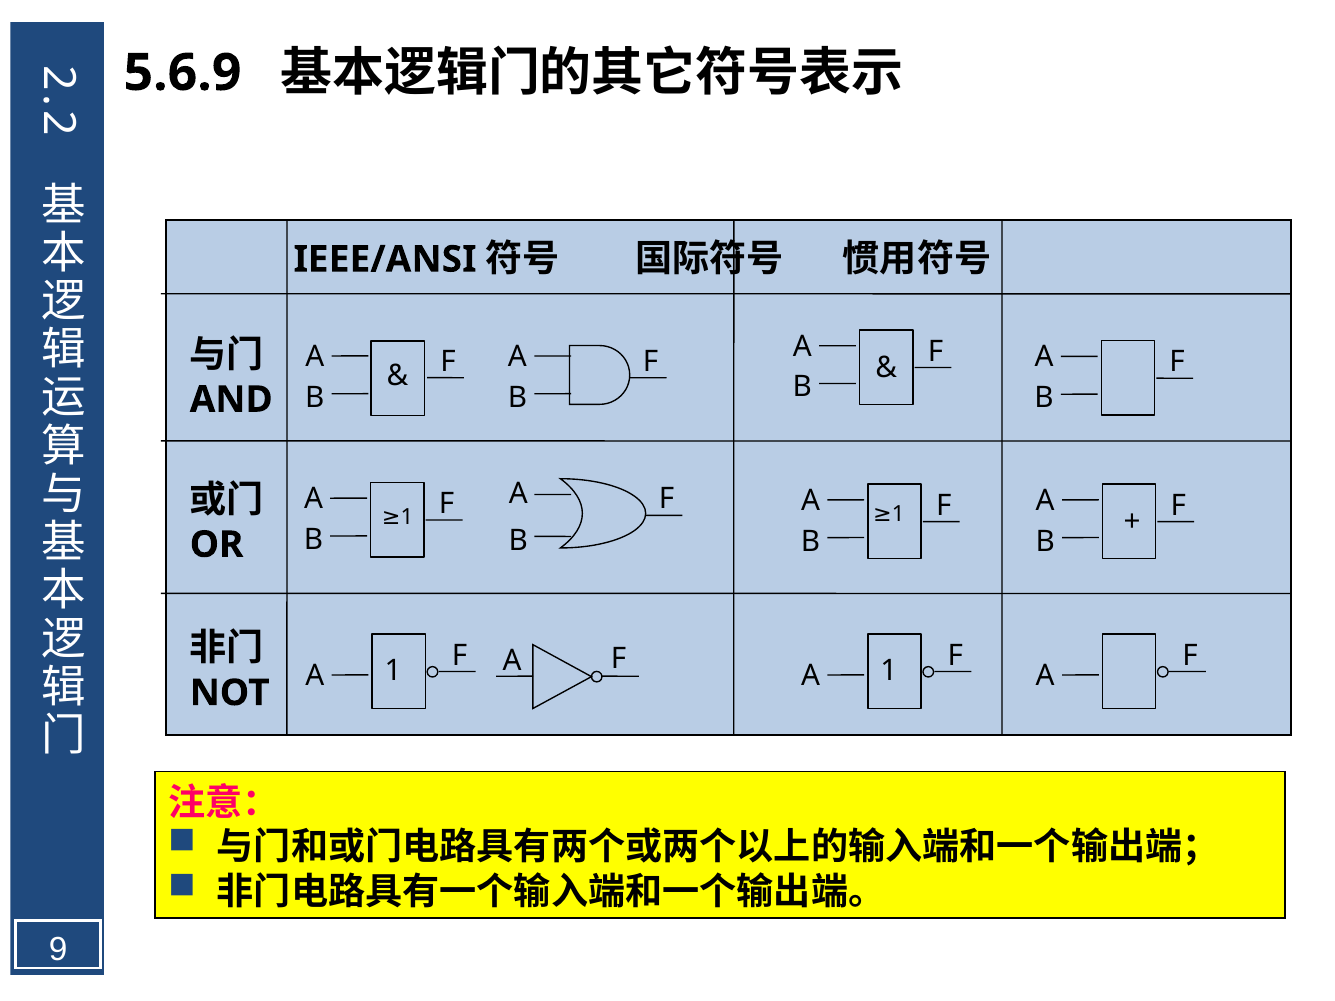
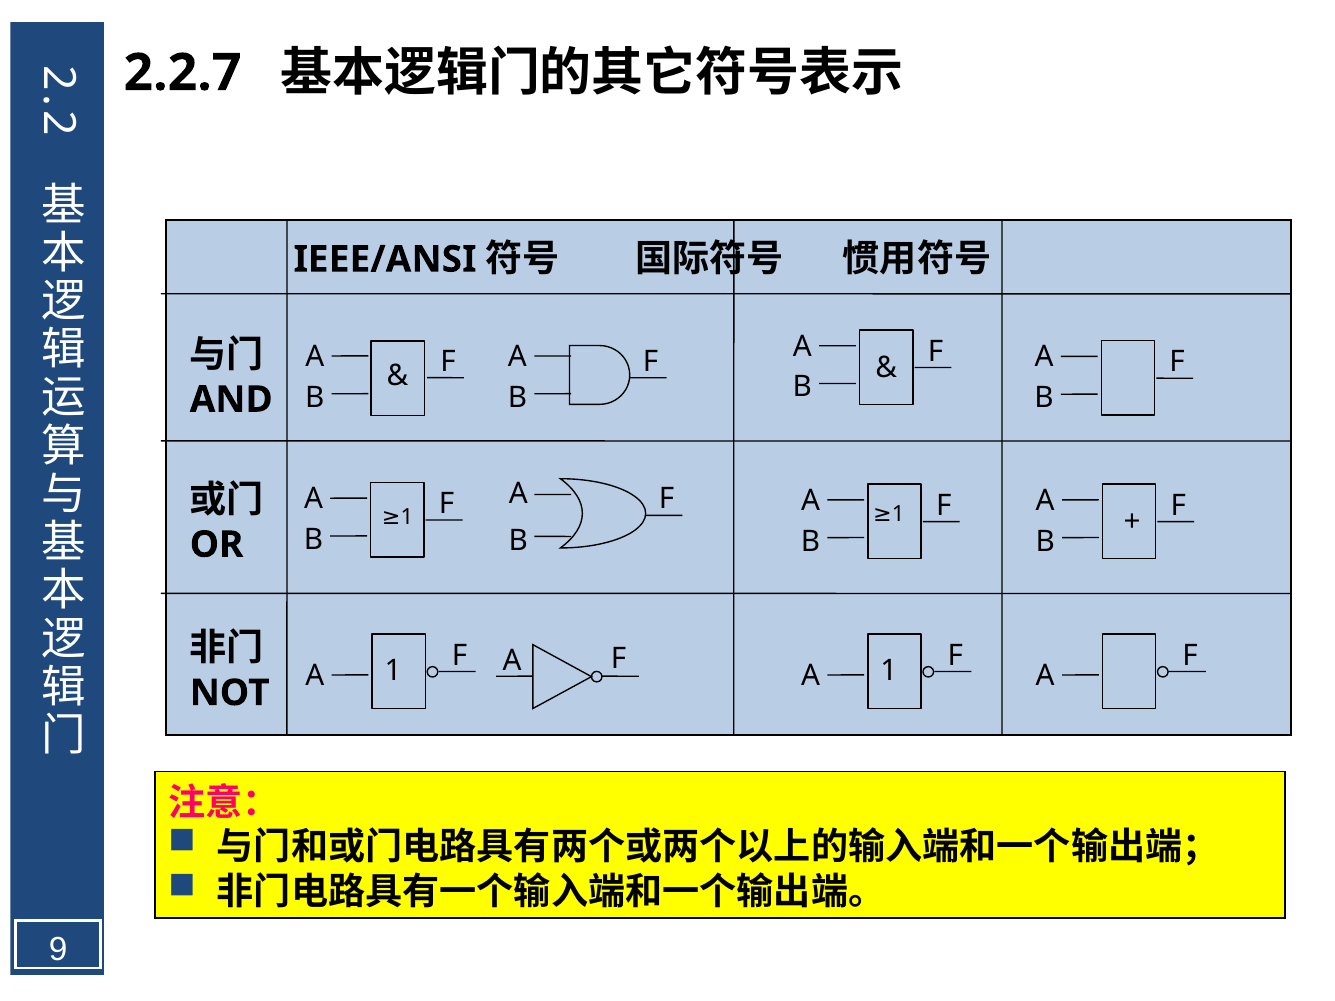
5.6.9: 5.6.9 -> 2.2.7 (182, 73)
